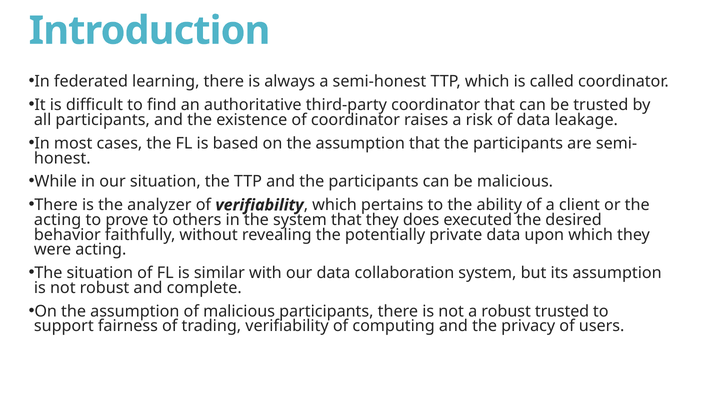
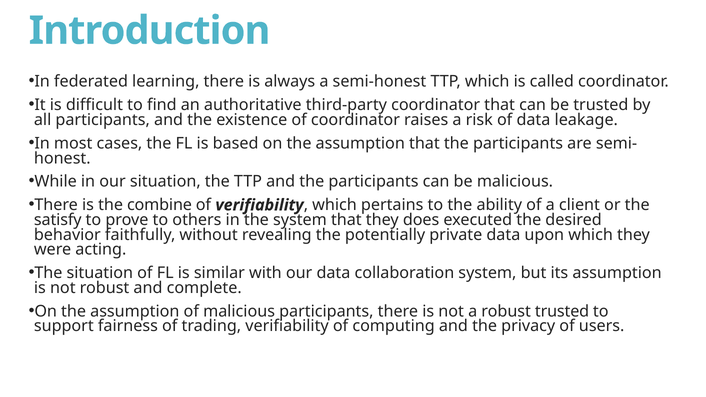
analyzer: analyzer -> combine (159, 205)
acting: acting -> satisfy (58, 220)
